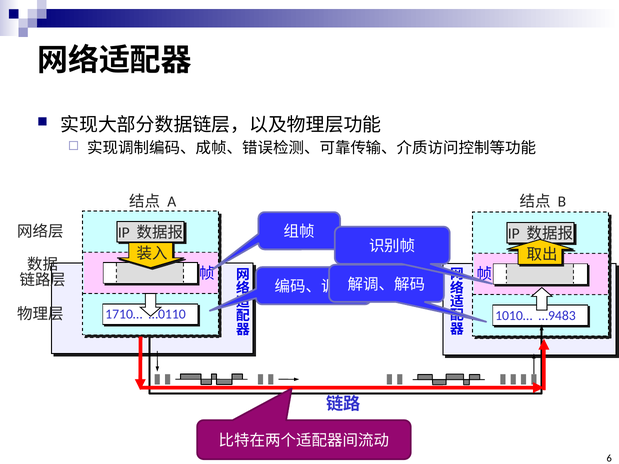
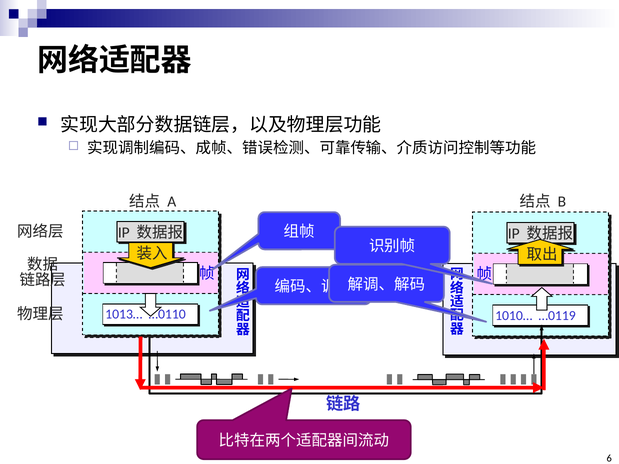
1710…: 1710… -> 1013… (124, 315)
…9483: …9483 -> …0119 (557, 316)
